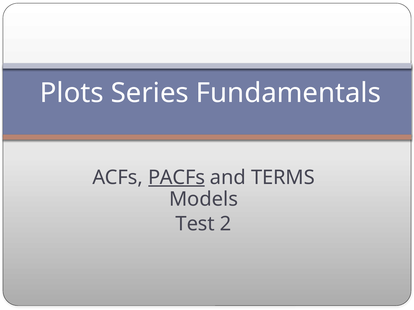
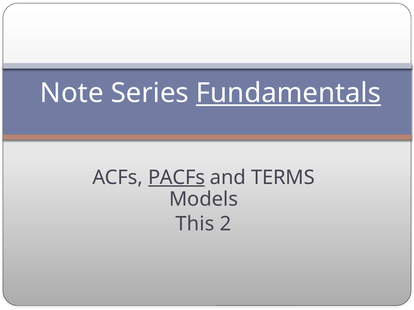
Plots: Plots -> Note (72, 93)
Fundamentals underline: none -> present (288, 93)
Test: Test -> This (195, 224)
